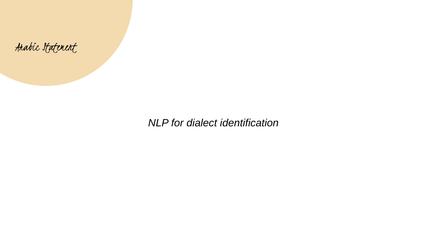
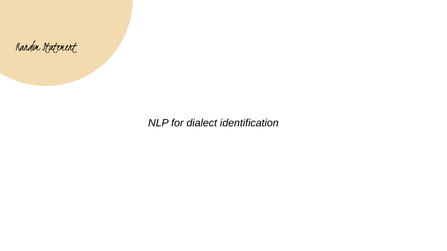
Arabic: Arabic -> Random (27, 46)
